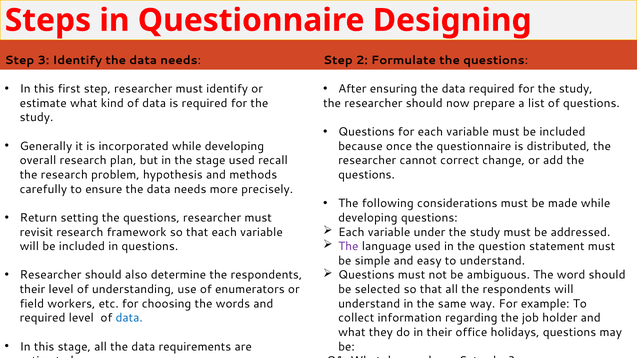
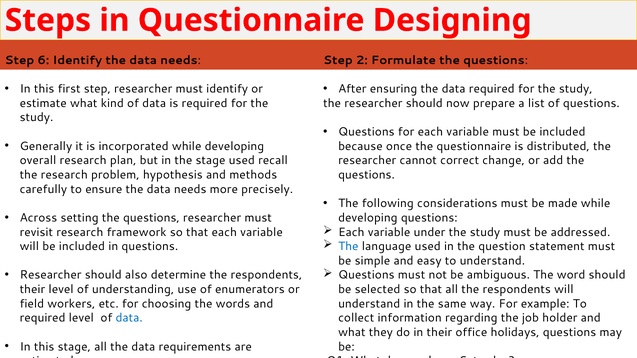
3: 3 -> 6 (43, 60)
Return: Return -> Across (38, 218)
The colour: purple -> blue (348, 247)
